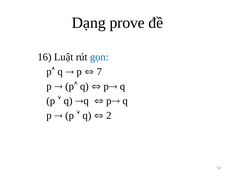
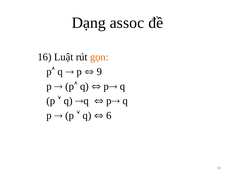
prove: prove -> assoc (127, 23)
gọn colour: blue -> orange (99, 57)
7: 7 -> 9 (99, 72)
2: 2 -> 6 (109, 116)
